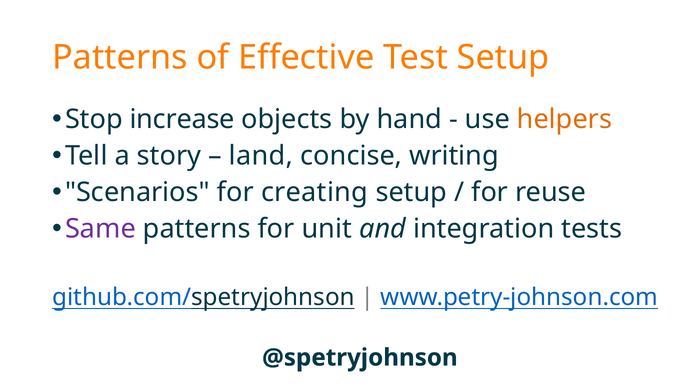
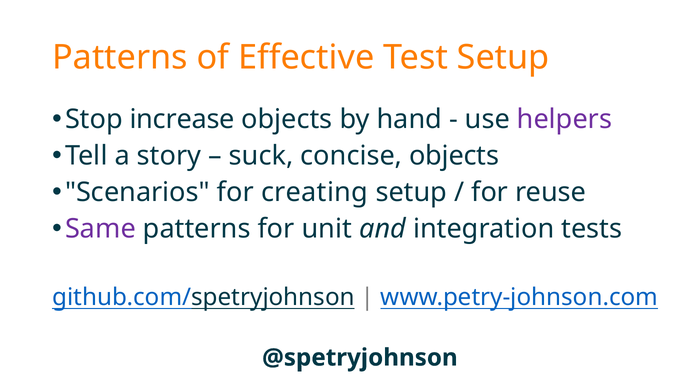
helpers colour: orange -> purple (564, 120)
land: land -> suck (261, 156)
concise writing: writing -> objects (454, 156)
